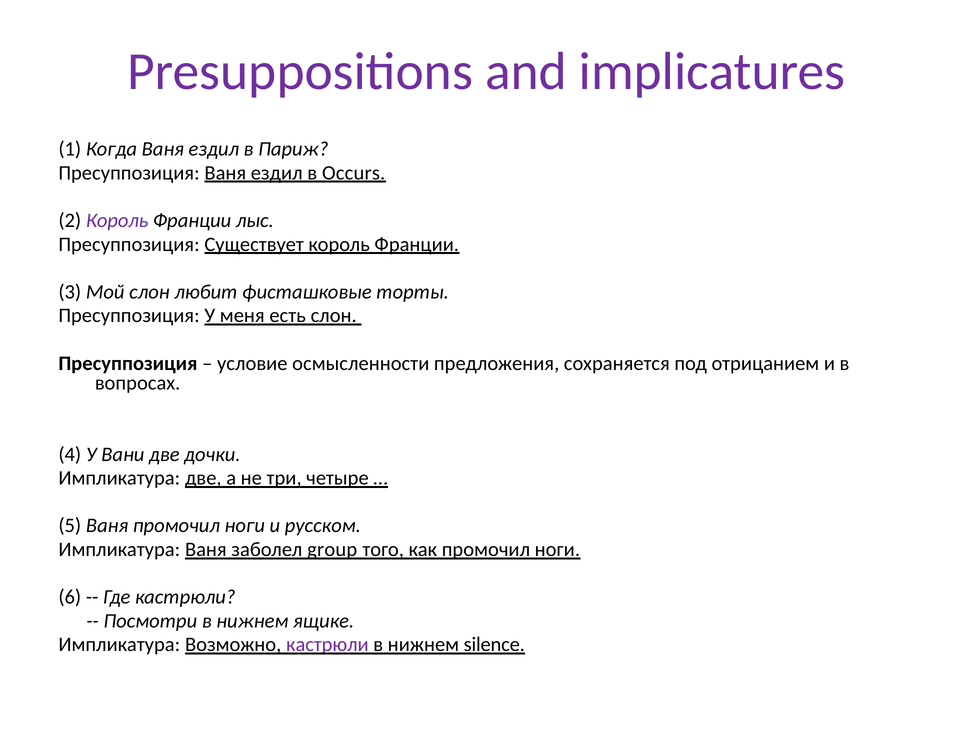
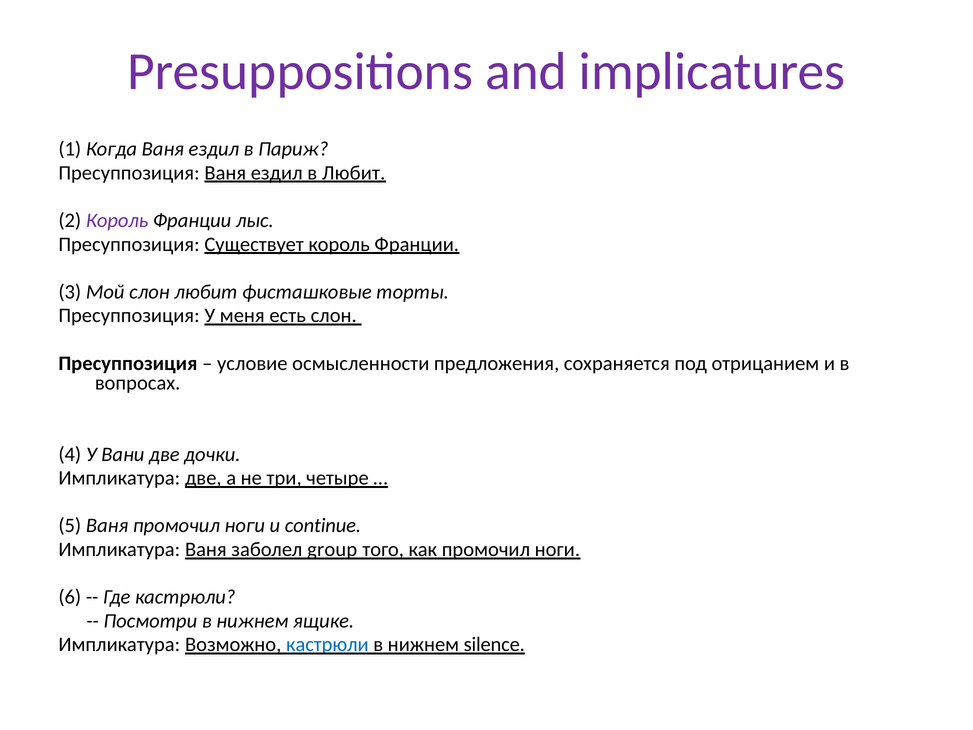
в Occurs: Occurs -> Любит (354, 173)
русском: русском -> continue (323, 526)
кастрюли colour: purple -> blue (327, 644)
